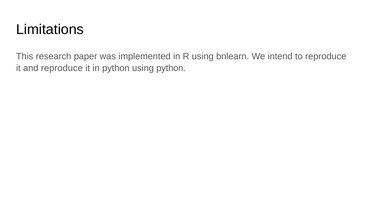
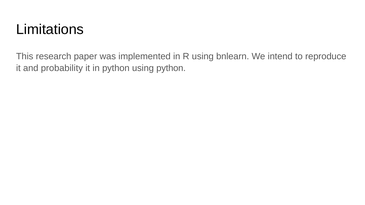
and reproduce: reproduce -> probability (62, 68)
